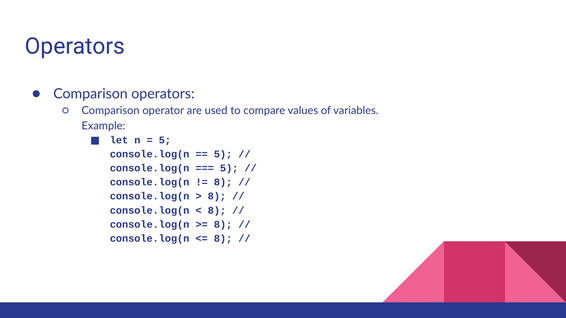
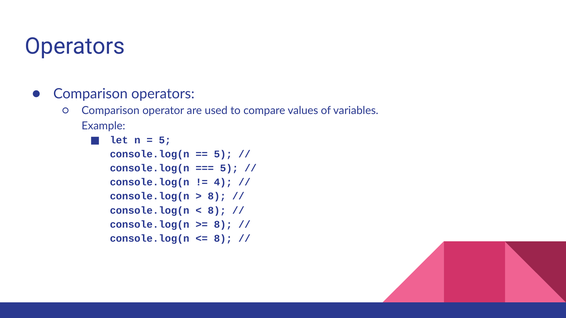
8: 8 -> 4 (223, 182)
